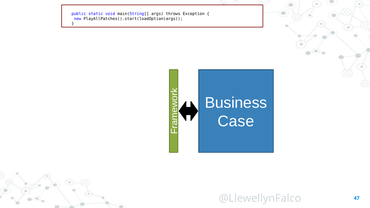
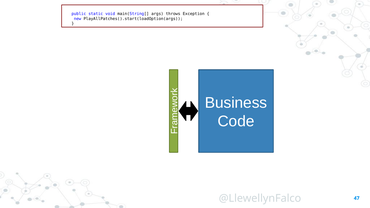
Case: Case -> Code (236, 121)
